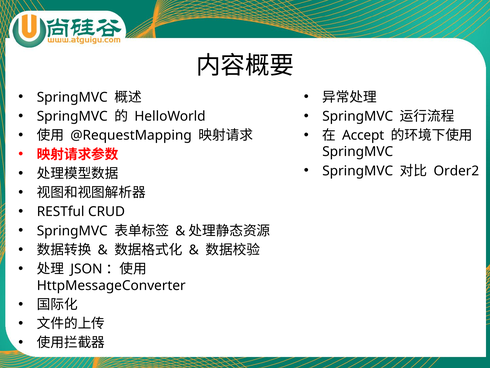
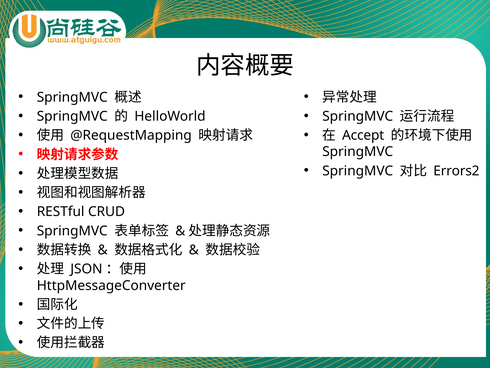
Order2: Order2 -> Errors2 (456, 171)
